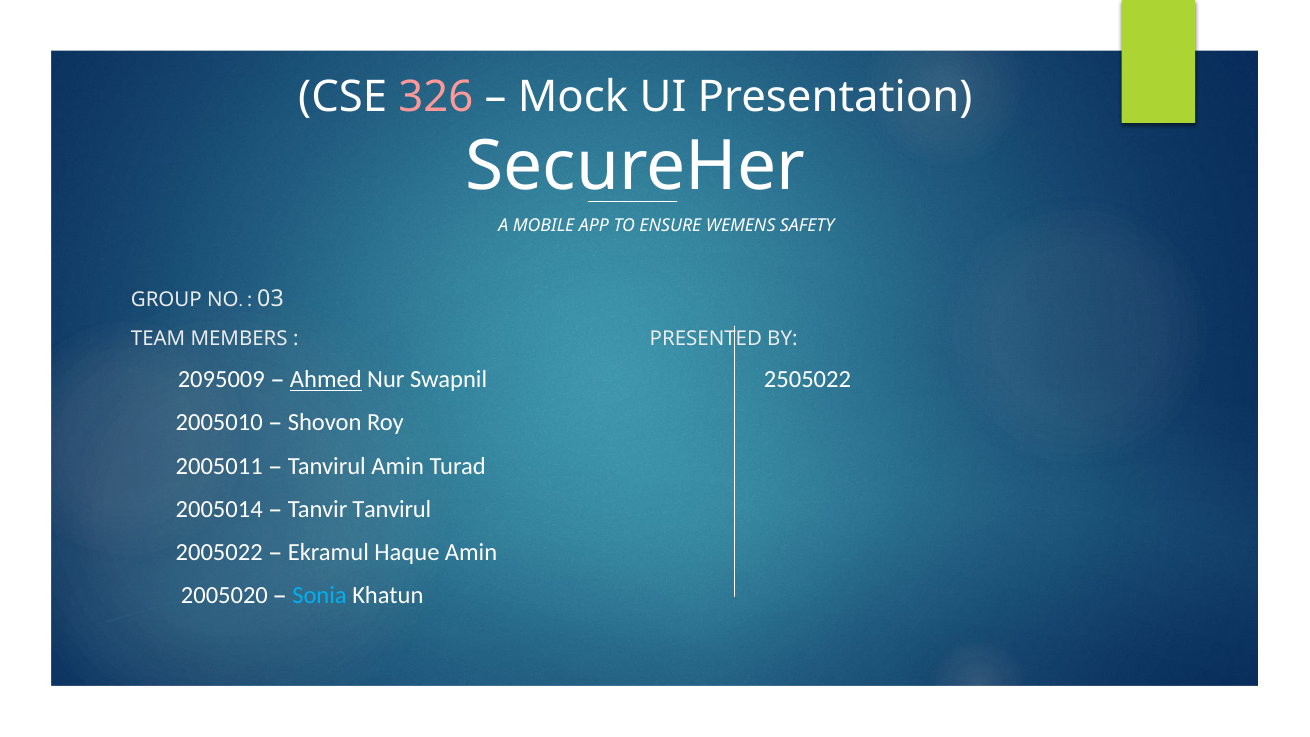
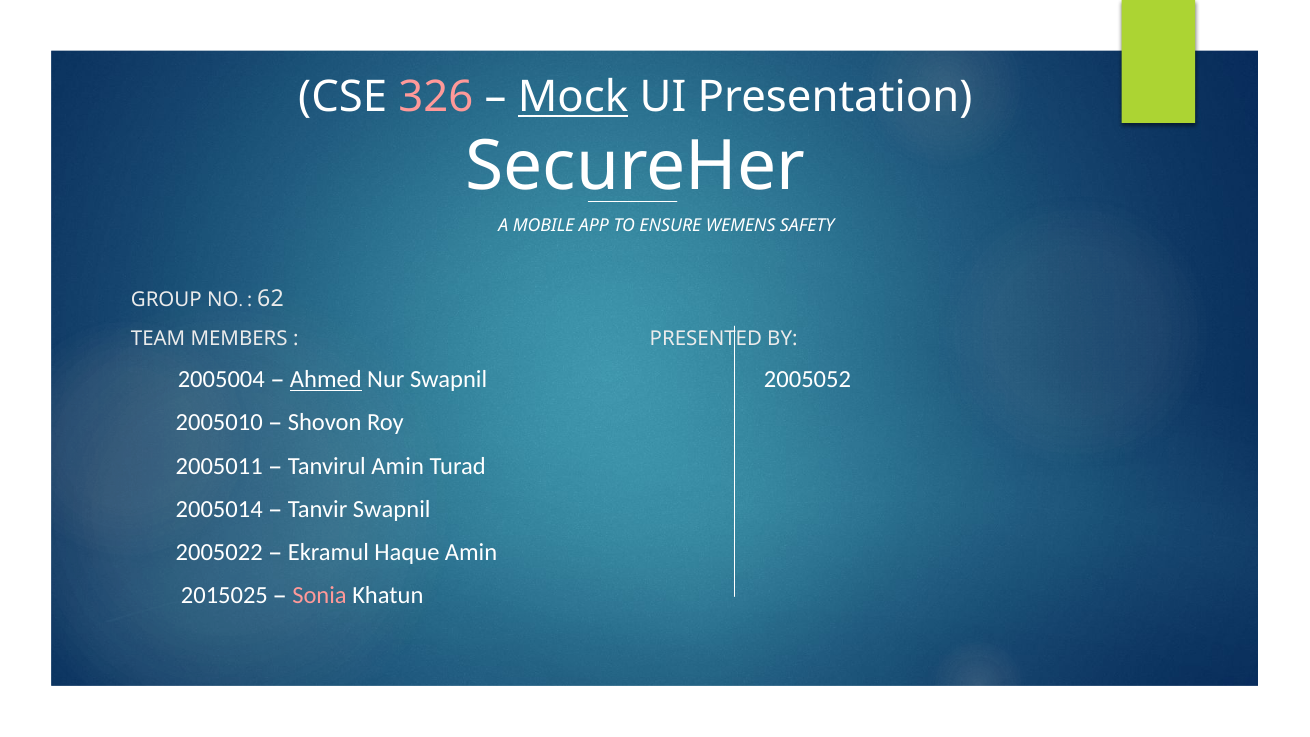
Mock underline: none -> present (573, 97)
03: 03 -> 62 (271, 299)
2095009: 2095009 -> 2005004 (221, 380)
2505022: 2505022 -> 2005052 (807, 380)
Tanvir Tanvirul: Tanvirul -> Swapnil (392, 509)
2005020: 2005020 -> 2015025 (224, 595)
Sonia colour: light blue -> pink (320, 595)
